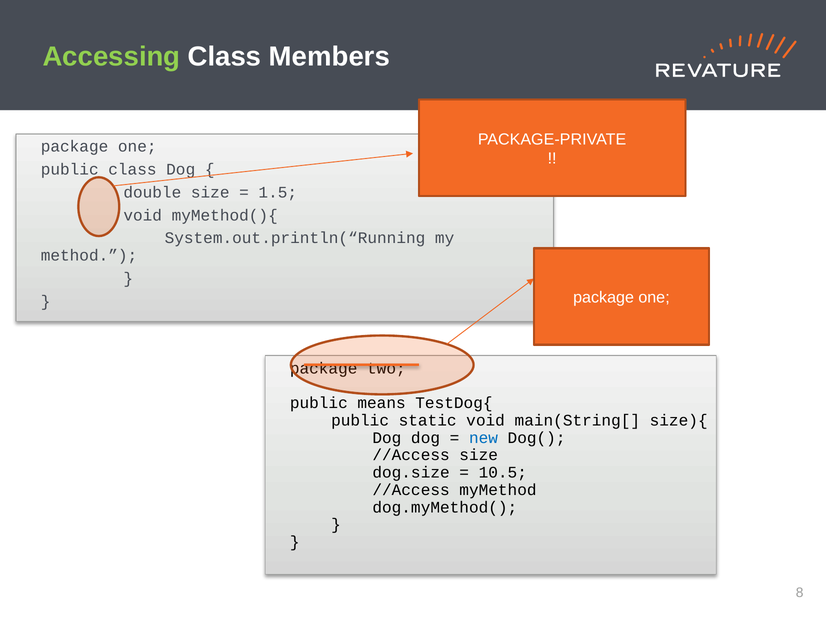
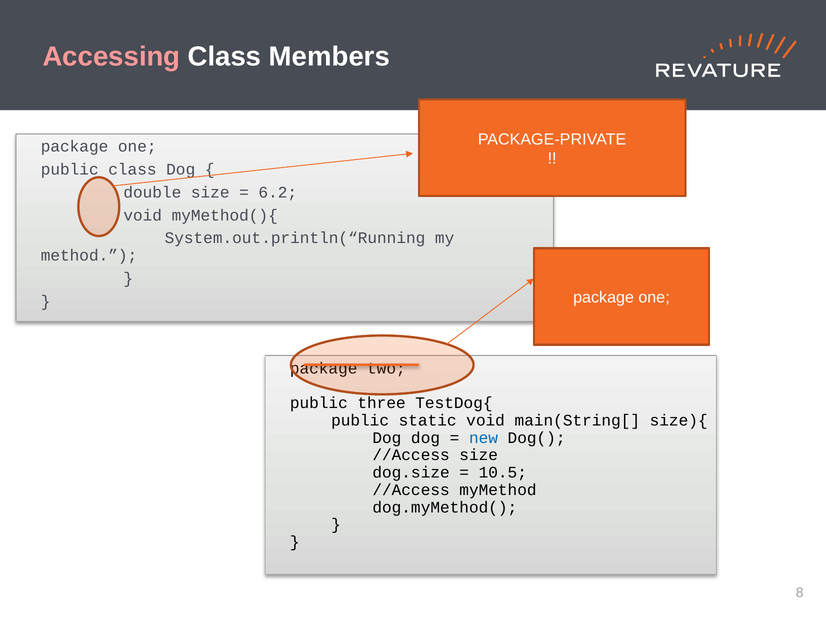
Accessing colour: light green -> pink (111, 57)
1.5: 1.5 -> 6.2 (278, 192)
means: means -> three (382, 403)
